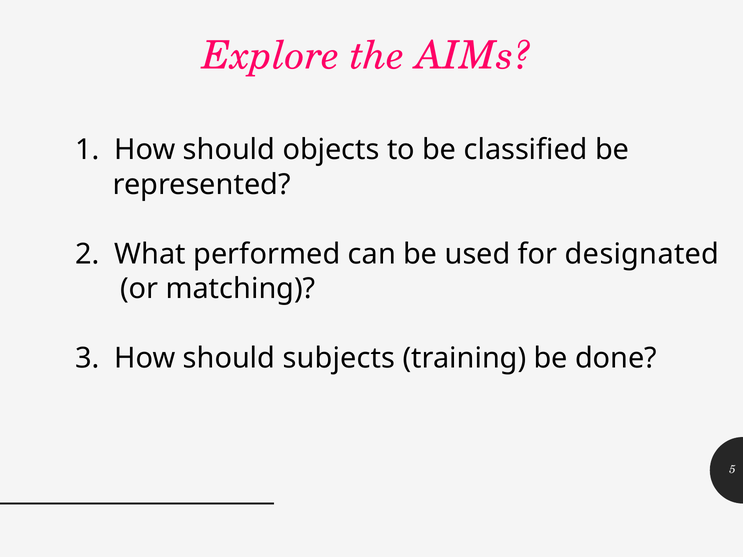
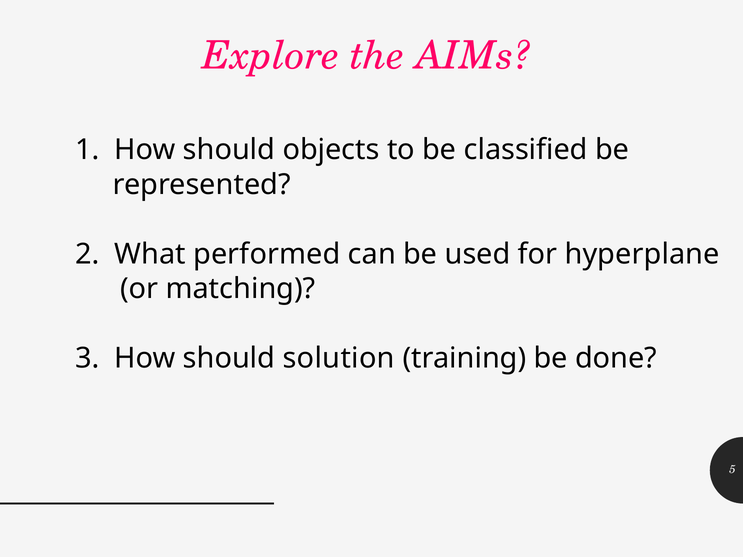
designated: designated -> hyperplane (642, 254)
subjects: subjects -> solution (339, 358)
